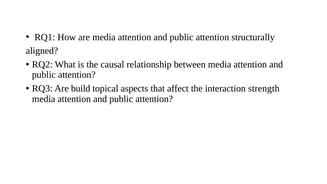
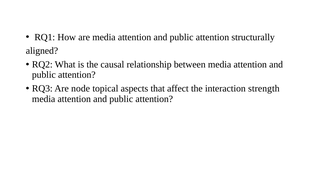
build: build -> node (81, 89)
